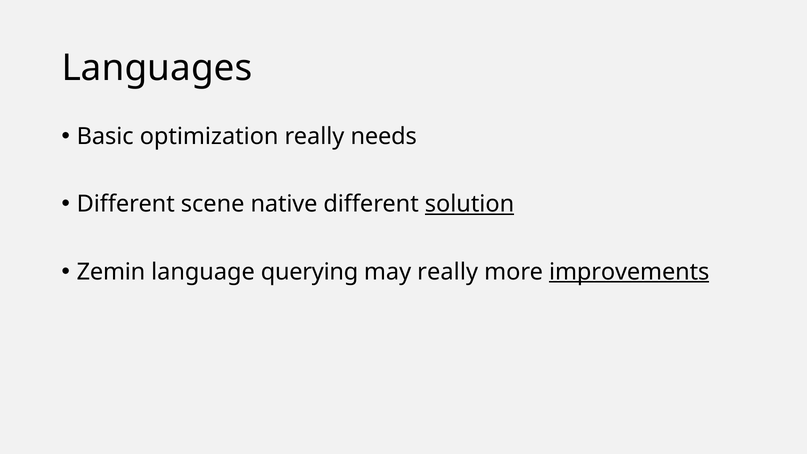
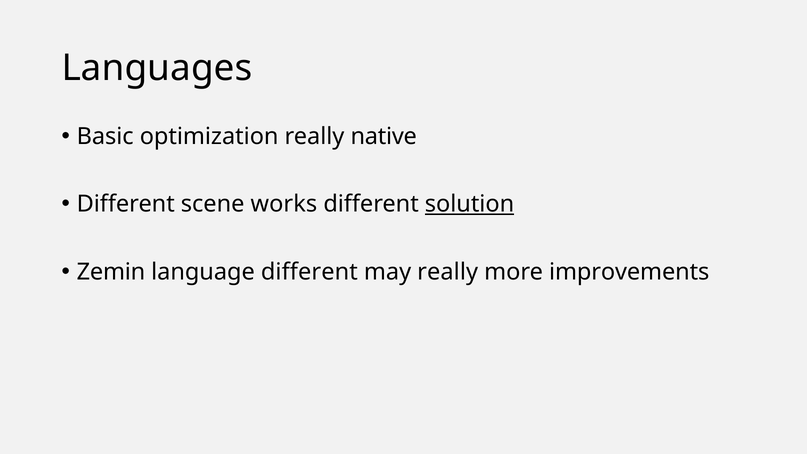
needs: needs -> native (384, 136)
native: native -> works (284, 204)
language querying: querying -> different (309, 272)
improvements underline: present -> none (629, 272)
